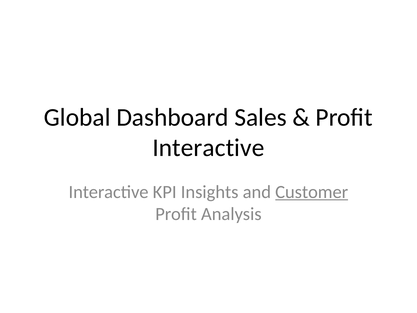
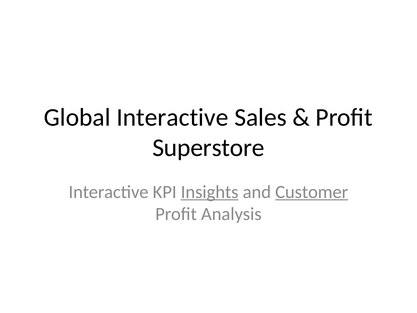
Global Dashboard: Dashboard -> Interactive (172, 117)
Interactive: Interactive -> Superstore (209, 148)
Insights underline: none -> present (210, 192)
